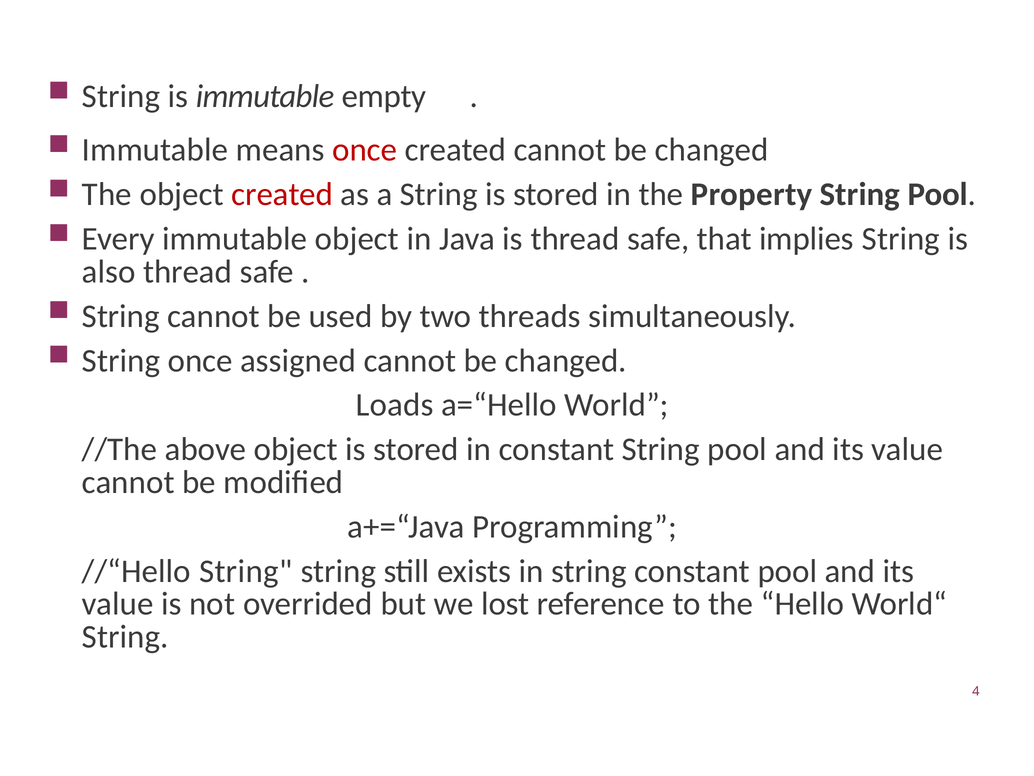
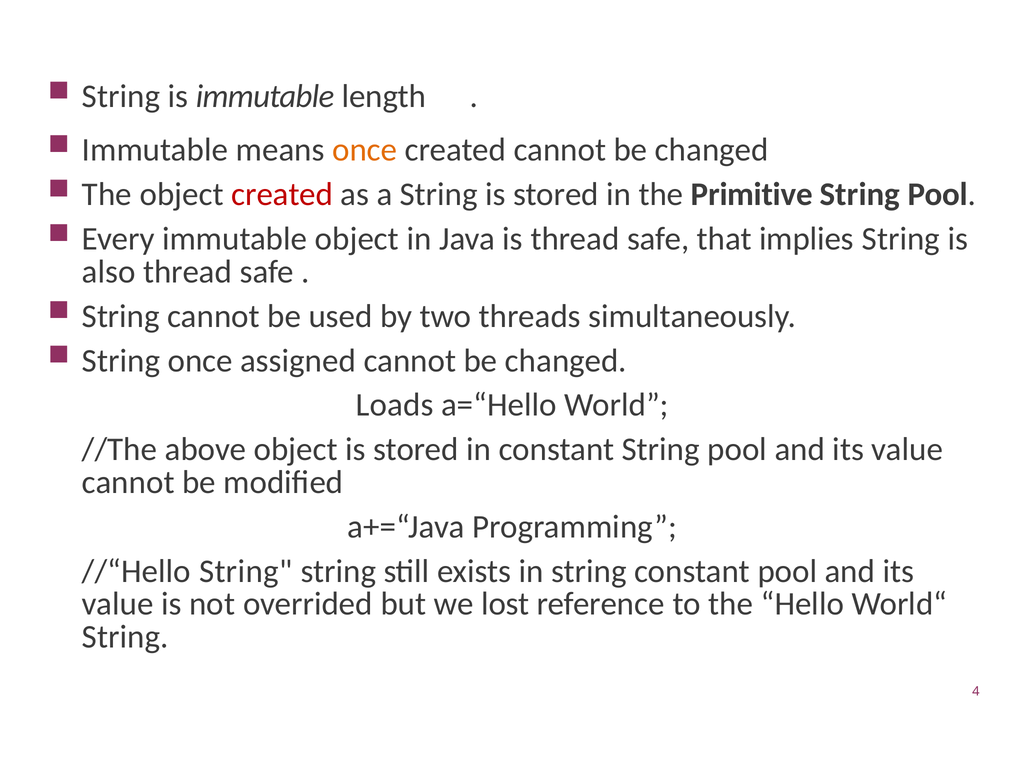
empty: empty -> length (384, 96)
once colour: red -> orange (365, 150)
Property: Property -> Primitive (752, 194)
